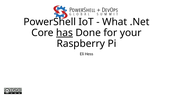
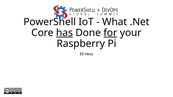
for underline: none -> present (110, 33)
